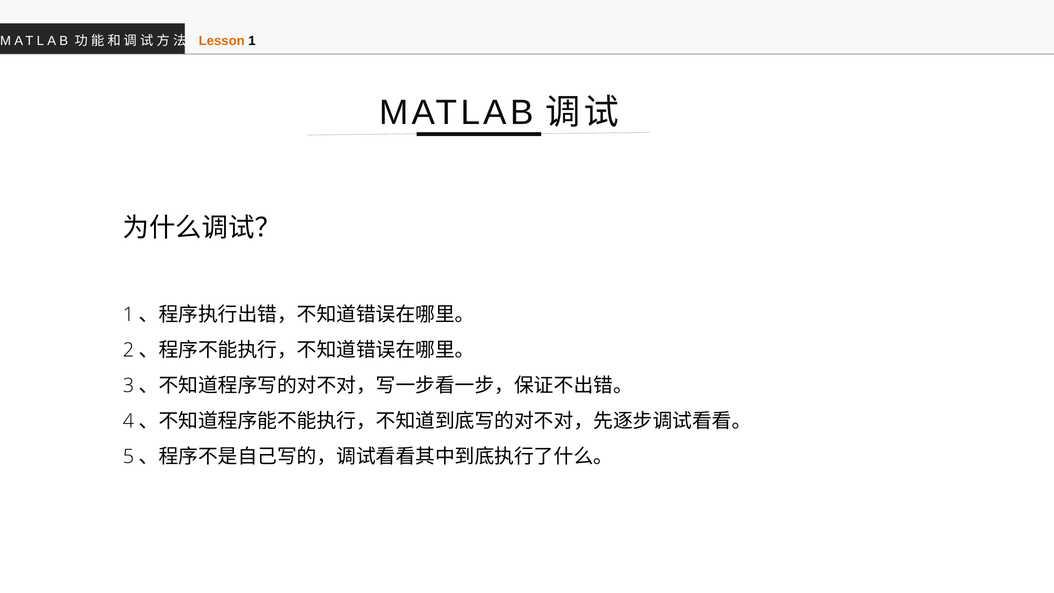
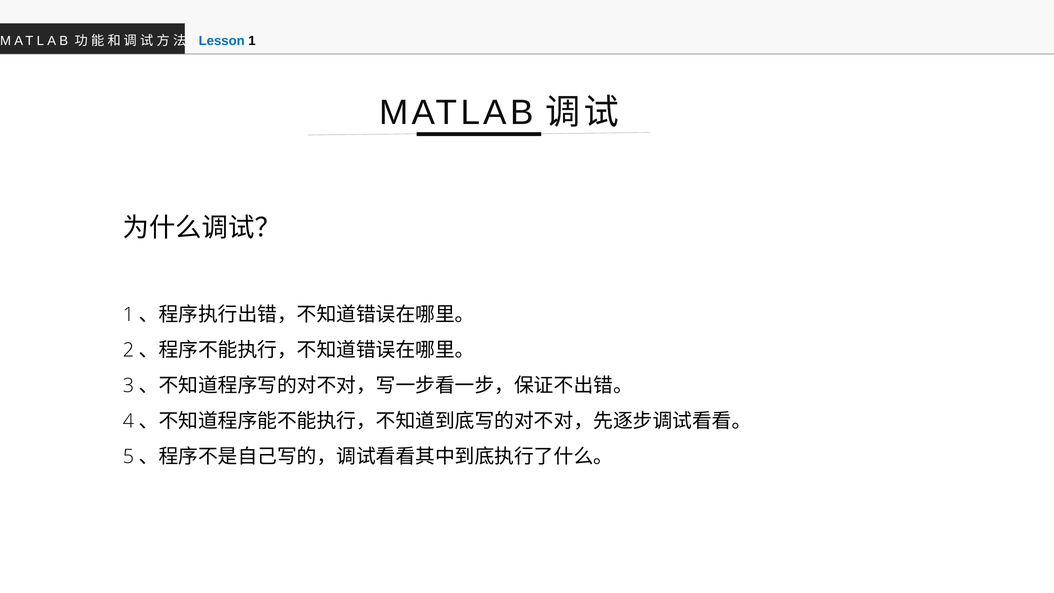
Lesson colour: orange -> blue (222, 41)
